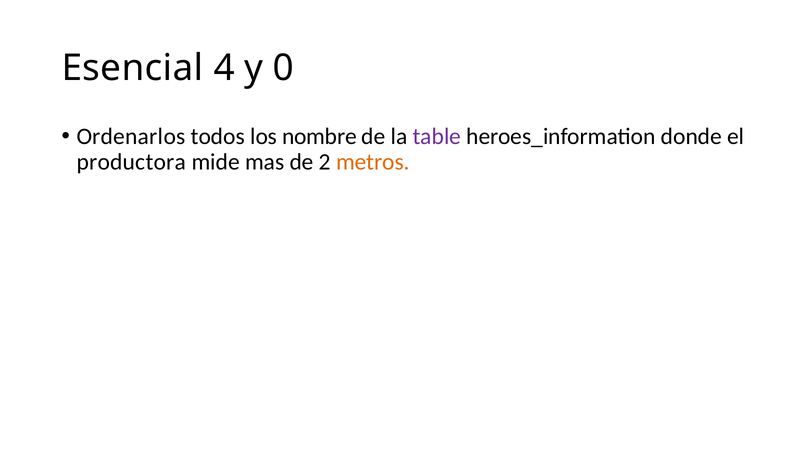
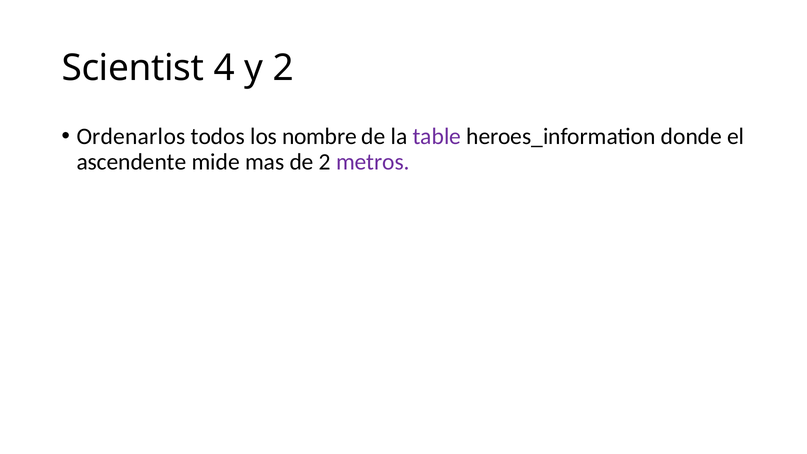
Esencial: Esencial -> Scientist (133, 68)
y 0: 0 -> 2 (283, 68)
productora: productora -> ascendente (132, 162)
metros colour: orange -> purple (373, 162)
